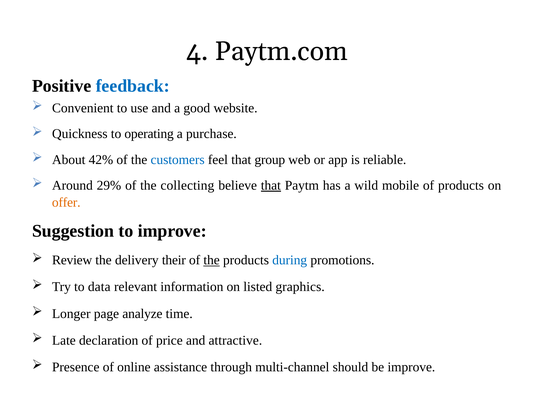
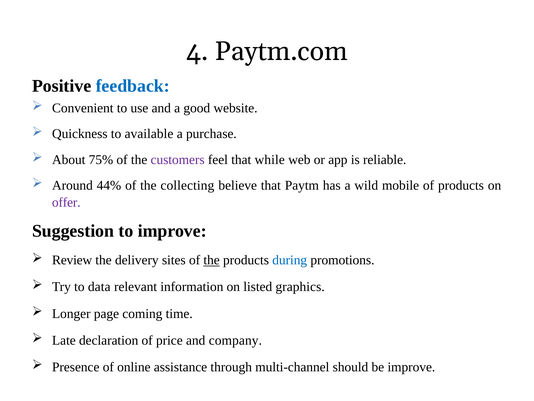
operating: operating -> available (149, 134)
42%: 42% -> 75% (101, 159)
customers colour: blue -> purple (178, 159)
group: group -> while (270, 159)
29%: 29% -> 44% (109, 185)
that underline: present -> none (271, 185)
offer colour: orange -> purple (66, 202)
their: their -> sites (174, 260)
analyze: analyze -> coming (142, 313)
attractive: attractive -> company (235, 340)
